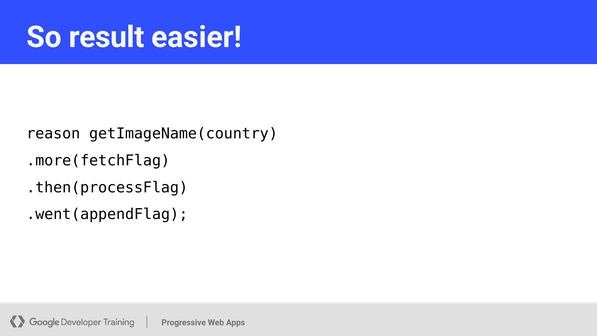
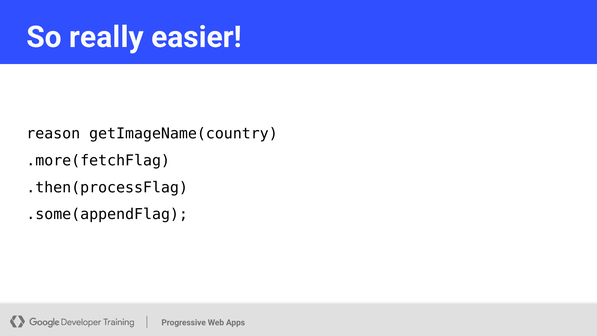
result: result -> really (106, 37)
.went(appendFlag: .went(appendFlag -> .some(appendFlag (107, 214)
